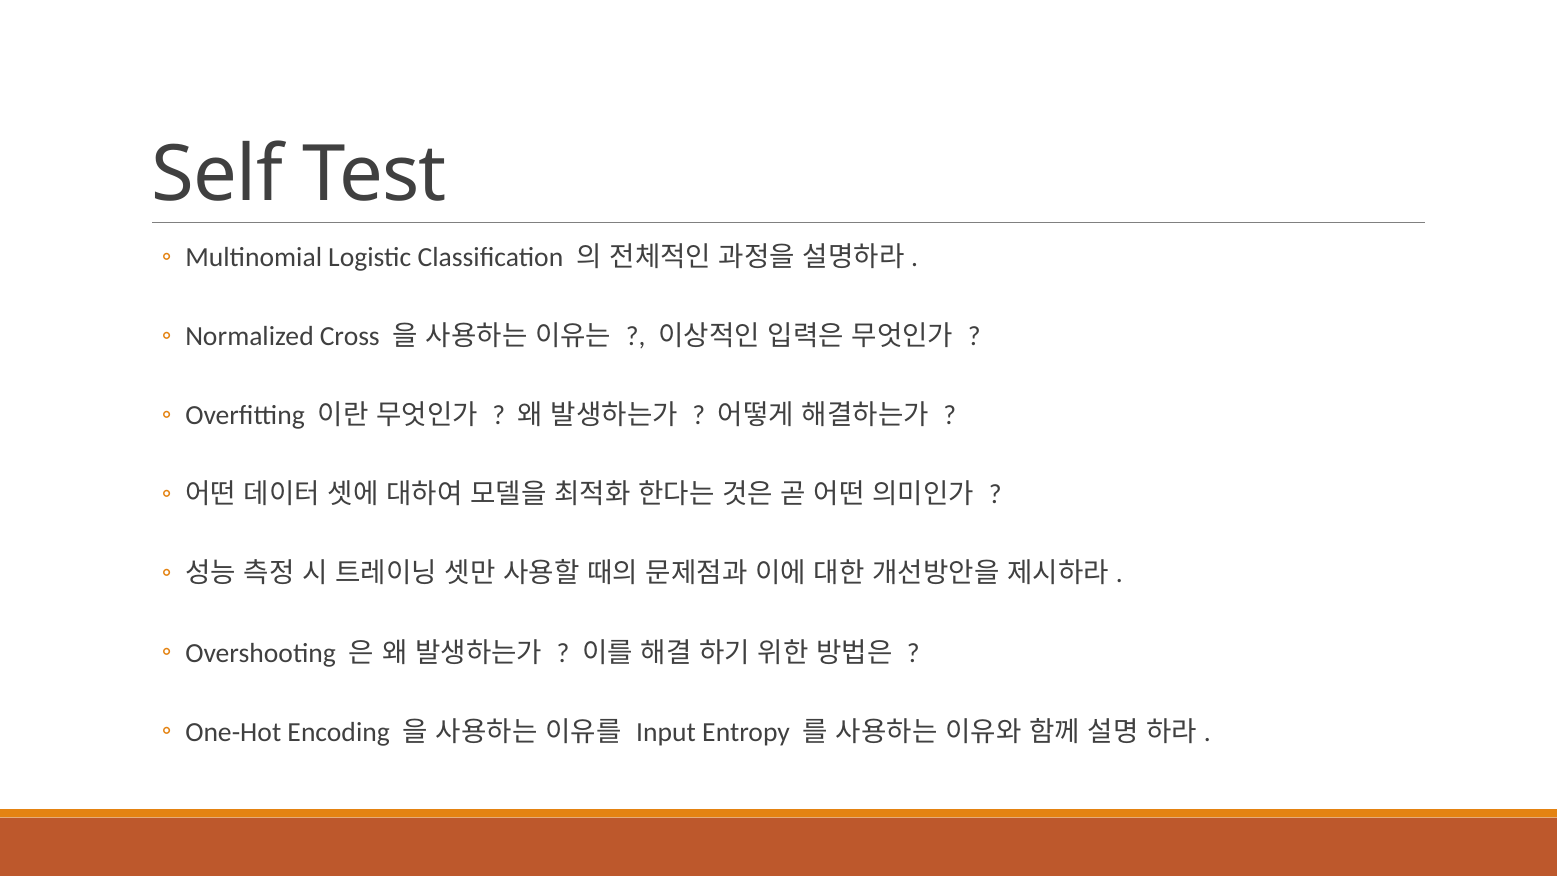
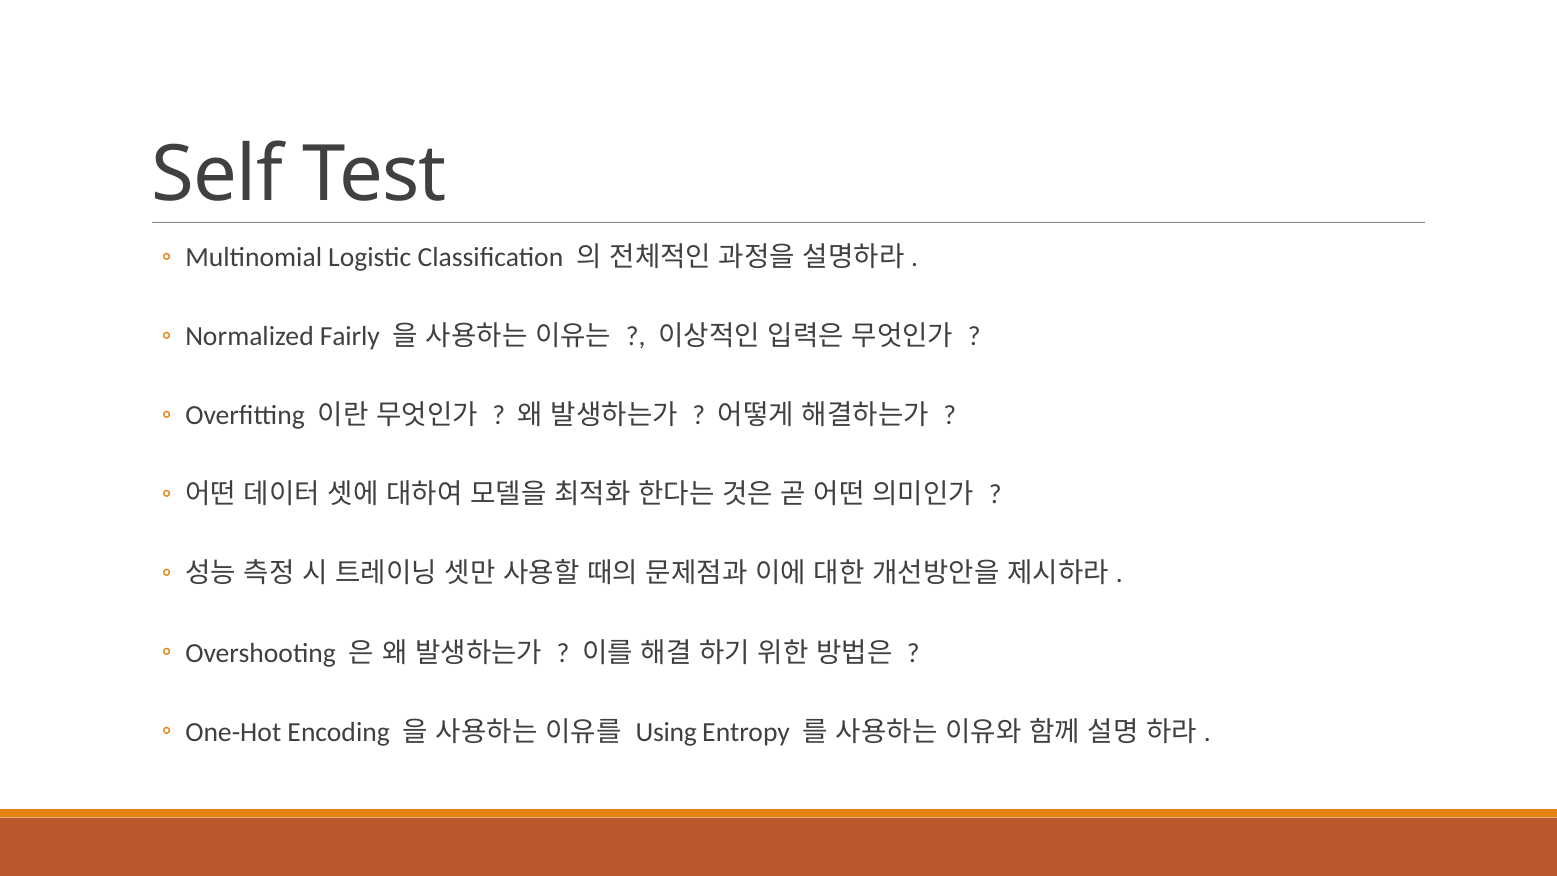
Cross: Cross -> Fairly (350, 337)
Input: Input -> Using (666, 732)
